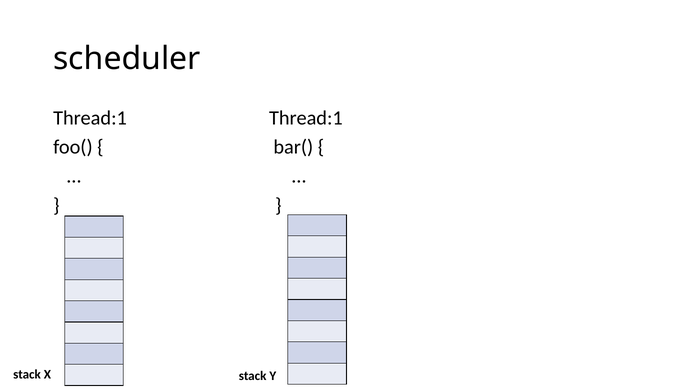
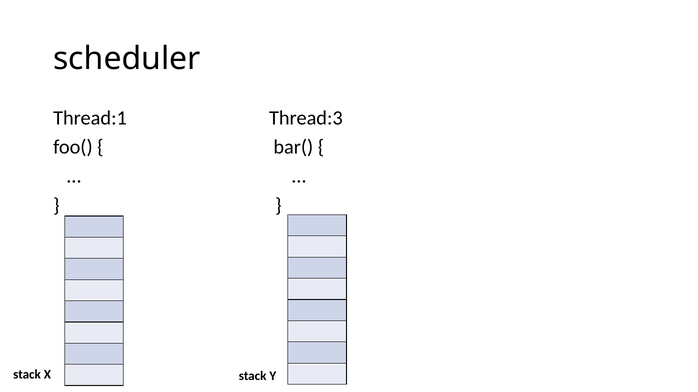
Thread:1 Thread:1: Thread:1 -> Thread:3 (306, 118)
